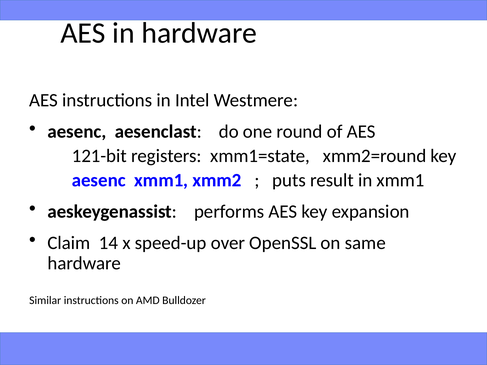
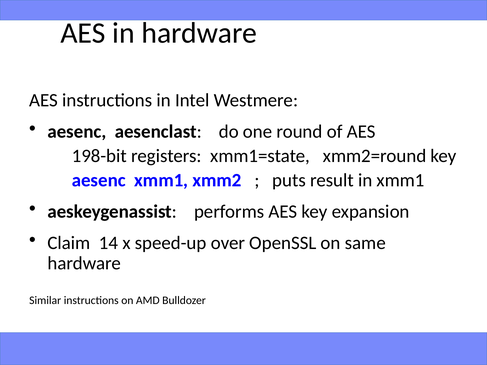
121-bit: 121-bit -> 198-bit (99, 156)
